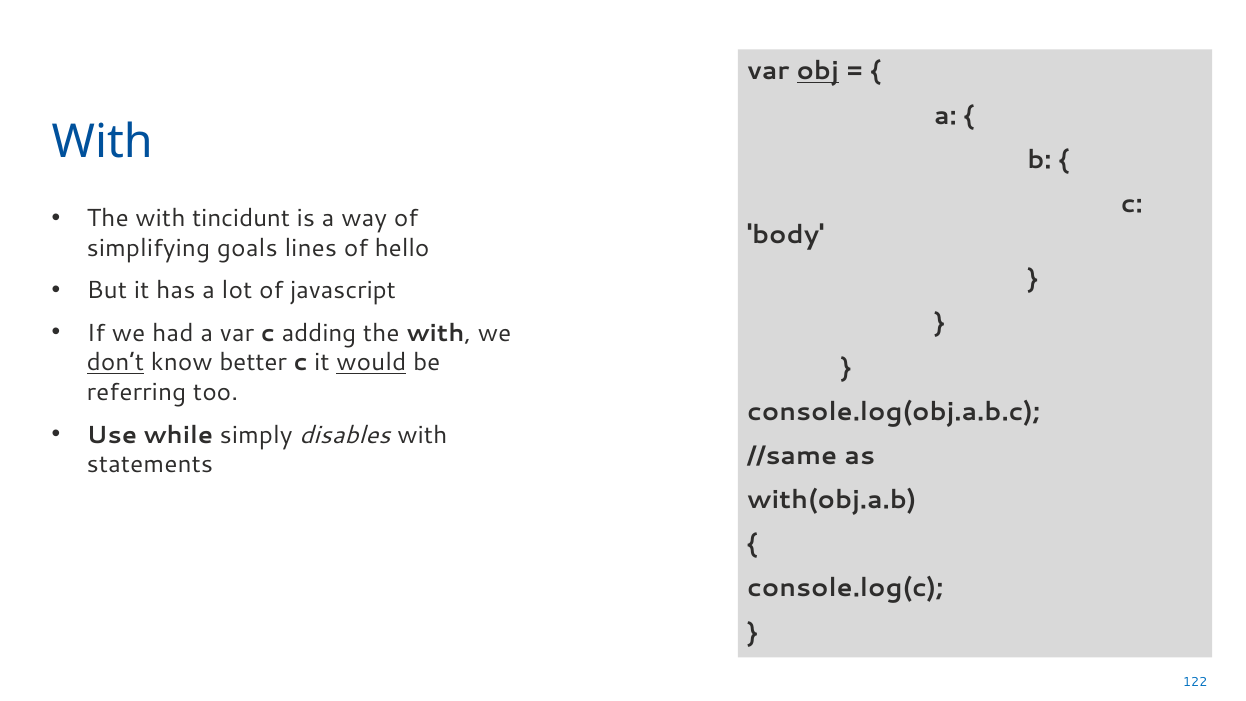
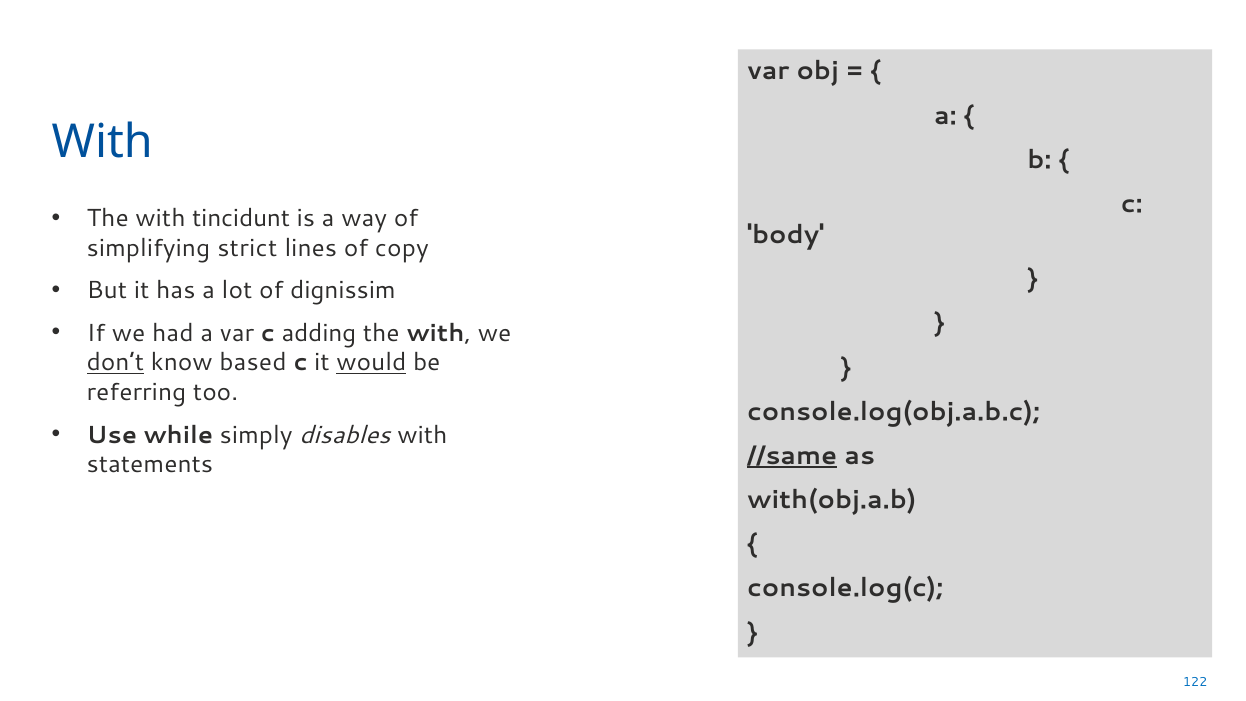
obj underline: present -> none (818, 71)
goals: goals -> strict (247, 248)
hello: hello -> copy (402, 248)
javascript: javascript -> dignissim (343, 291)
better: better -> based (253, 363)
//same underline: none -> present (792, 456)
